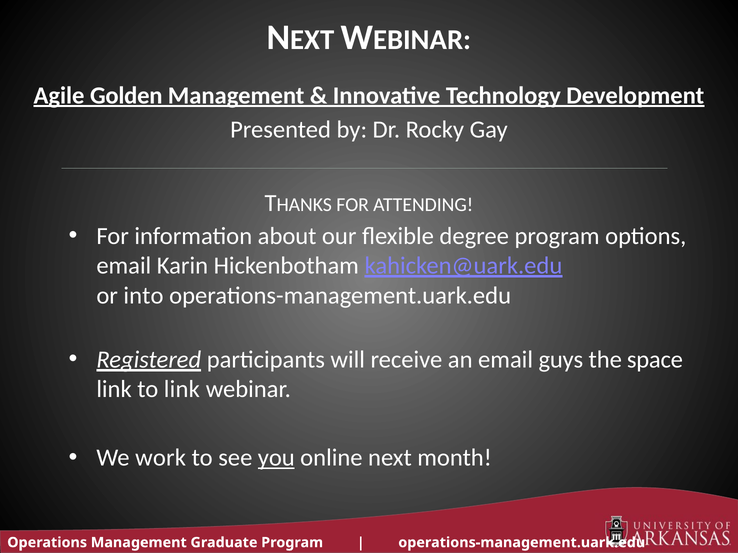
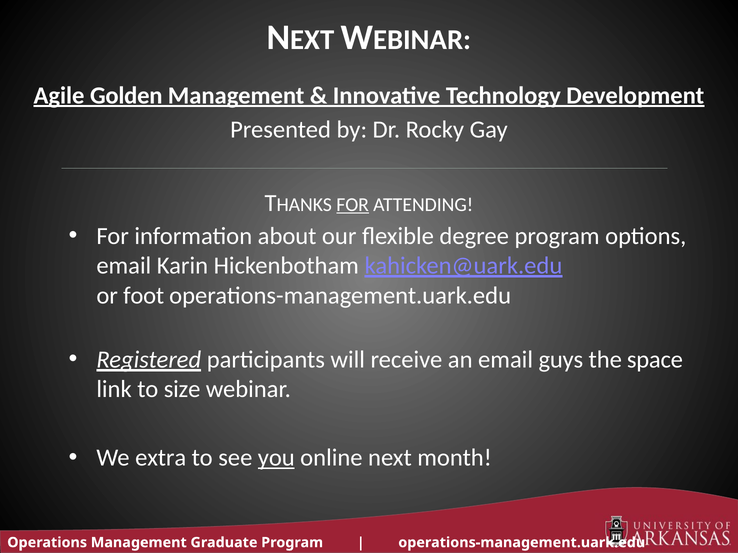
FOR underline: none -> present (353, 205)
into: into -> foot (144, 296)
to link: link -> size (182, 389)
work: work -> extra (161, 458)
